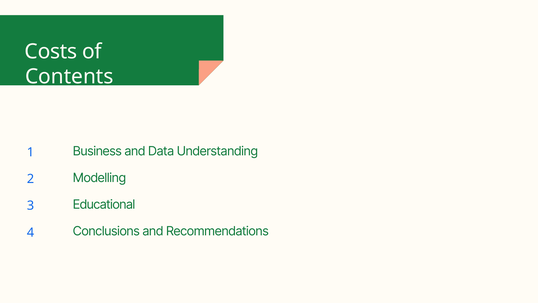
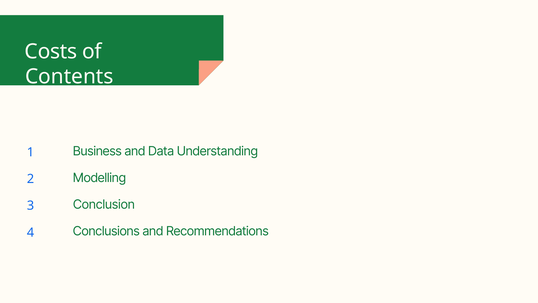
Educational: Educational -> Conclusion (104, 204)
